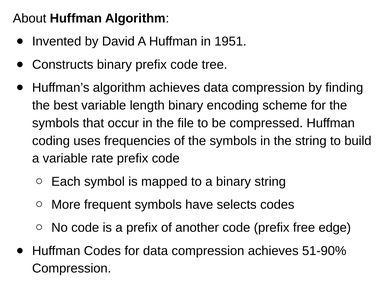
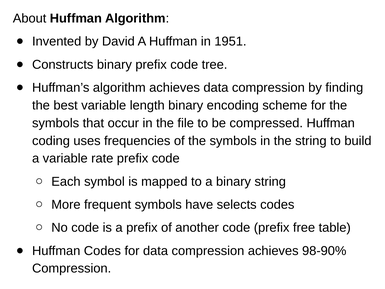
edge: edge -> table (335, 228)
51-90%: 51-90% -> 98-90% (324, 251)
